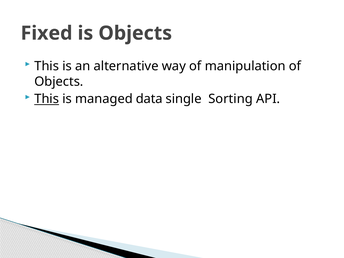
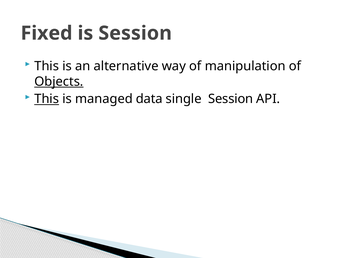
is Objects: Objects -> Session (135, 33)
Objects underline: none -> present (59, 82)
single Sorting: Sorting -> Session (231, 99)
